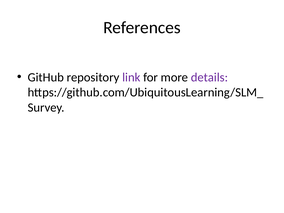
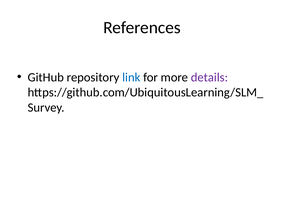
link colour: purple -> blue (131, 77)
